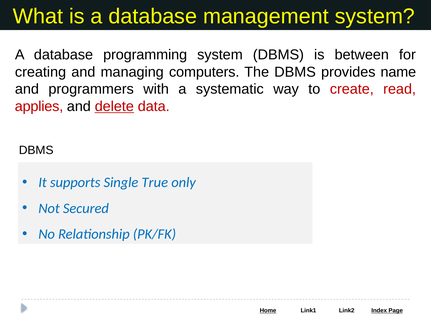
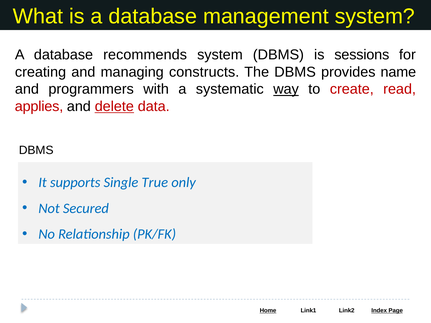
programming: programming -> recommends (145, 55)
between: between -> sessions (362, 55)
computers: computers -> constructs (204, 72)
way underline: none -> present (286, 89)
